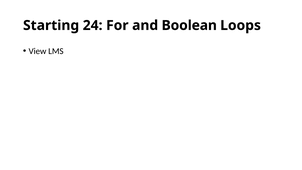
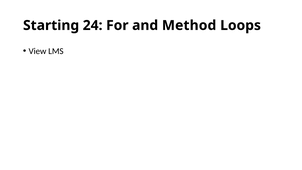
Boolean: Boolean -> Method (189, 25)
